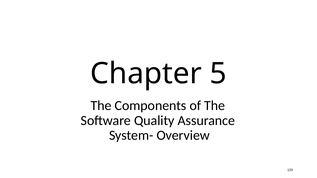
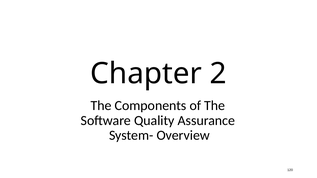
5: 5 -> 2 (218, 74)
